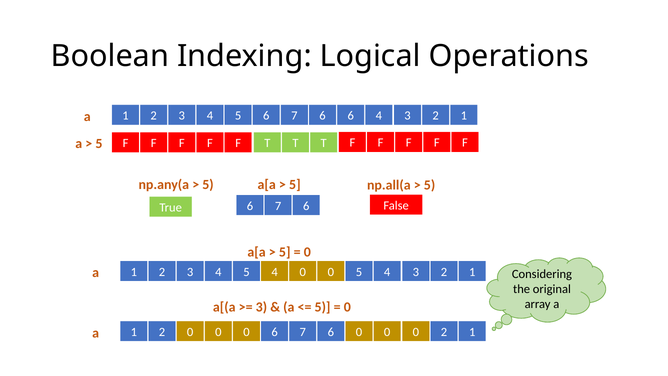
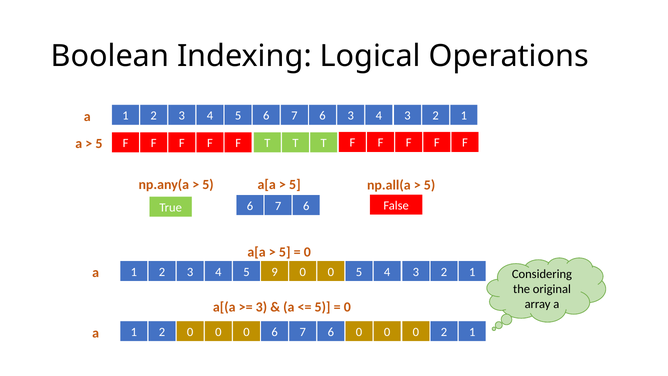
6 6: 6 -> 3 (351, 116)
4 5 4: 4 -> 9 (275, 272)
